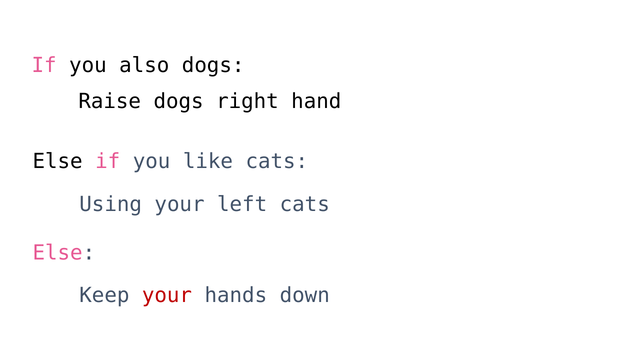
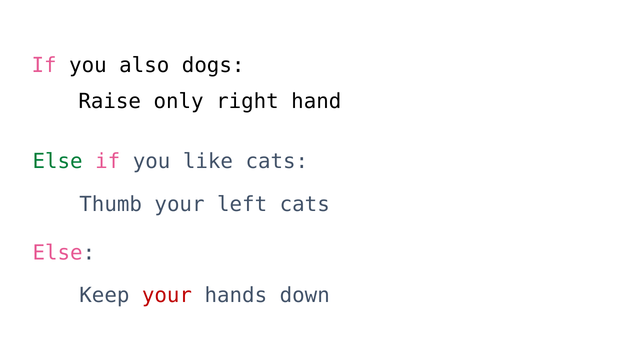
Raise dogs: dogs -> only (179, 102)
Else colour: black -> green (58, 162)
Using: Using -> Thumb (111, 204)
